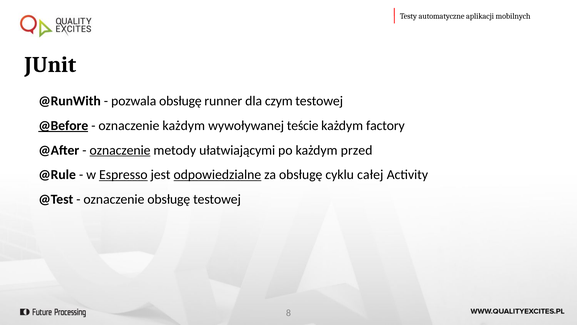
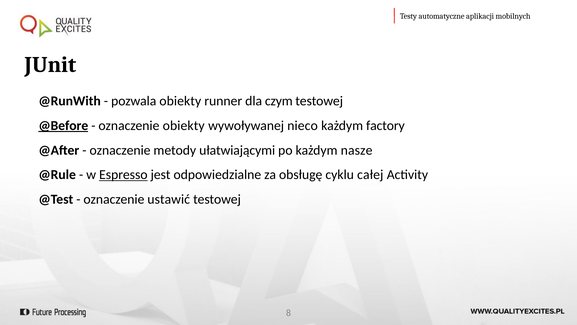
pozwala obsługę: obsługę -> obiekty (180, 101)
oznaczenie każdym: każdym -> obiekty (184, 125)
teście: teście -> nieco (303, 125)
oznaczenie underline: present -> none (120, 150)
przed: przed -> nasze (357, 150)
odpowiedzialne underline: present -> none (217, 175)
oznaczenie obsługę: obsługę -> ustawić (169, 199)
